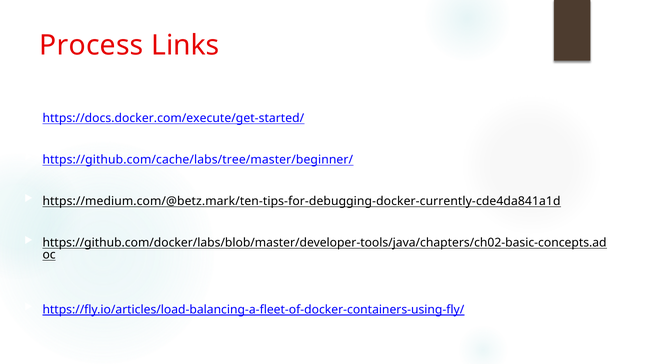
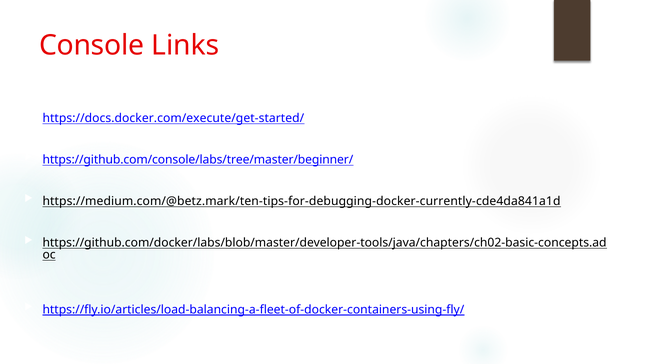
Process: Process -> Console (92, 45)
https://github.com/cache/labs/tree/master/beginner/: https://github.com/cache/labs/tree/master/beginner/ -> https://github.com/console/labs/tree/master/beginner/ (198, 160)
